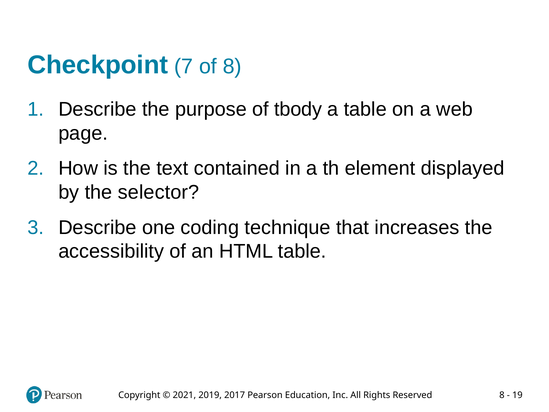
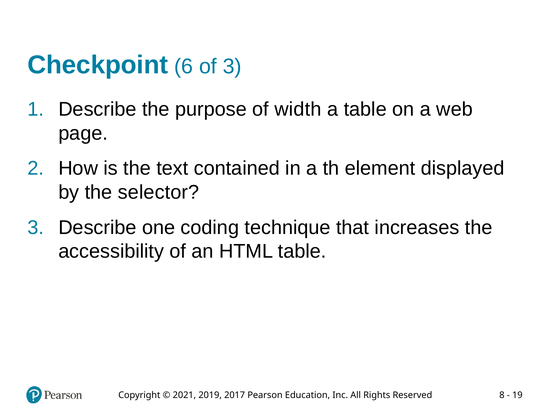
7: 7 -> 6 (184, 67)
of 8: 8 -> 3 (232, 67)
tbody: tbody -> width (298, 109)
